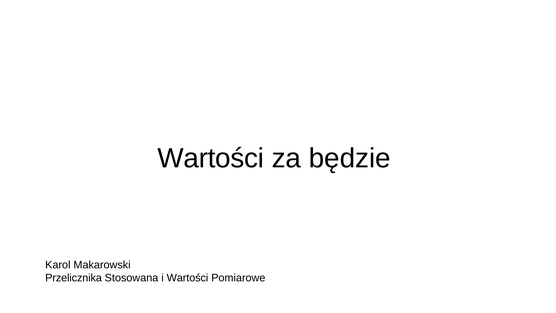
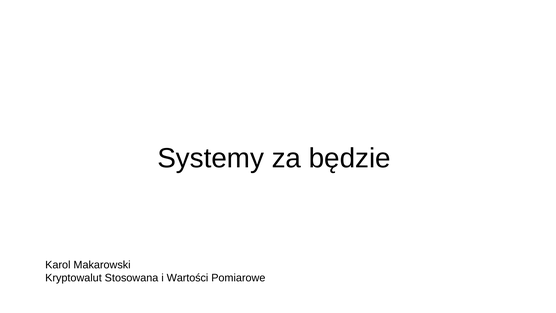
Wartości: Wartości -> Systemy (211, 158)
Przelicznika: Przelicznika -> Kryptowalut (74, 278)
